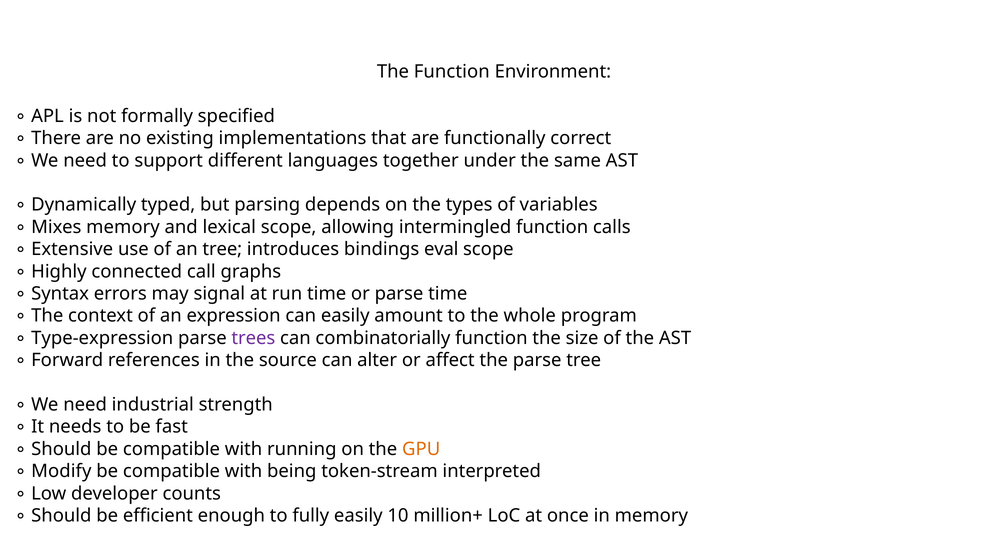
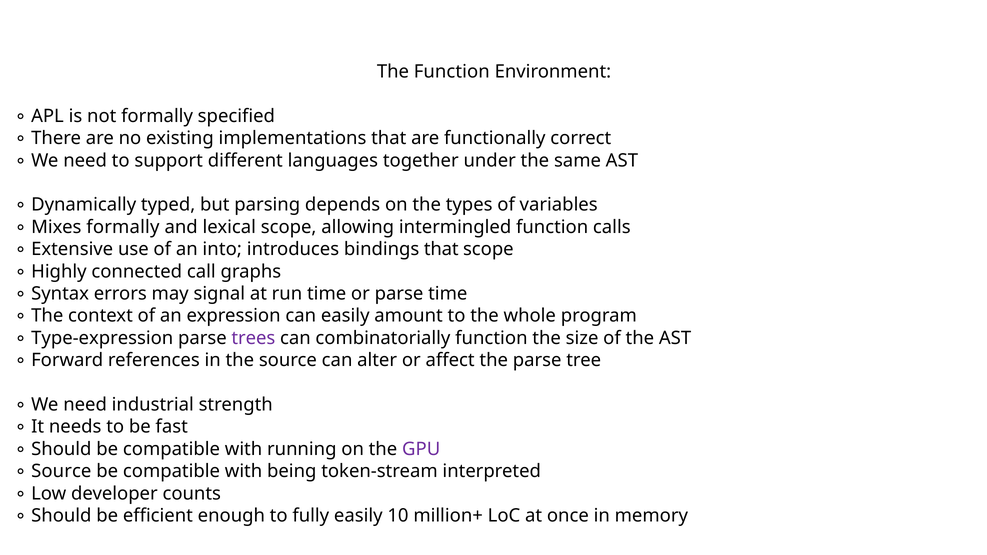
Mixes memory: memory -> formally (123, 227)
an tree: tree -> into (222, 249)
bindings eval: eval -> that (441, 249)
GPU colour: orange -> purple (421, 449)
Modify: Modify -> Source (61, 471)
